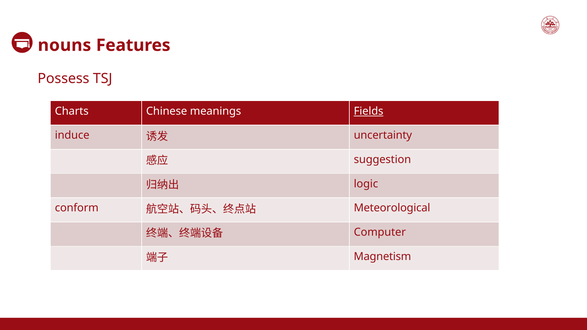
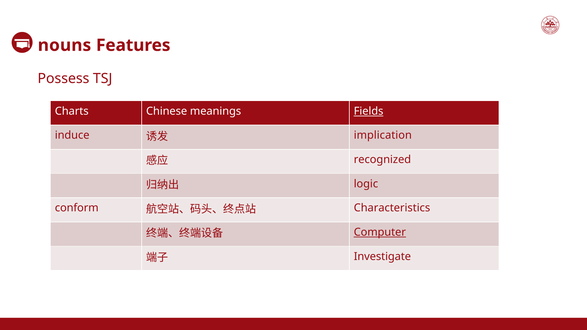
uncertainty: uncertainty -> implication (383, 135)
suggestion: suggestion -> recognized (382, 160)
Meteorological: Meteorological -> Characteristics (392, 208)
Computer underline: none -> present (380, 232)
Magnetism: Magnetism -> Investigate (382, 257)
